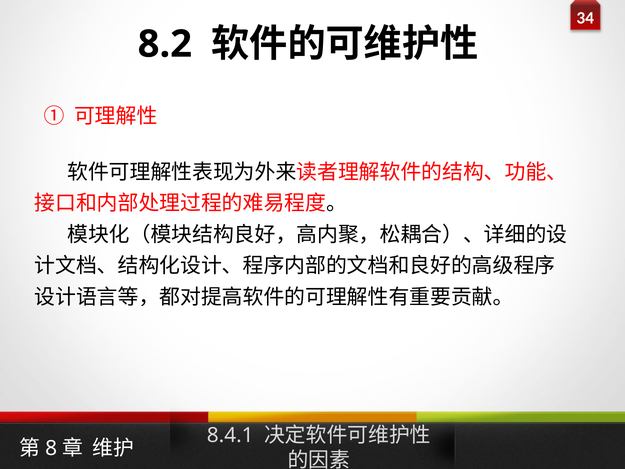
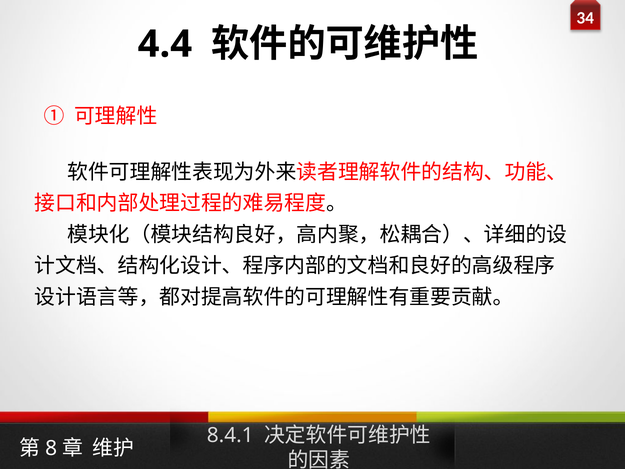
8.2: 8.2 -> 4.4 (165, 44)
